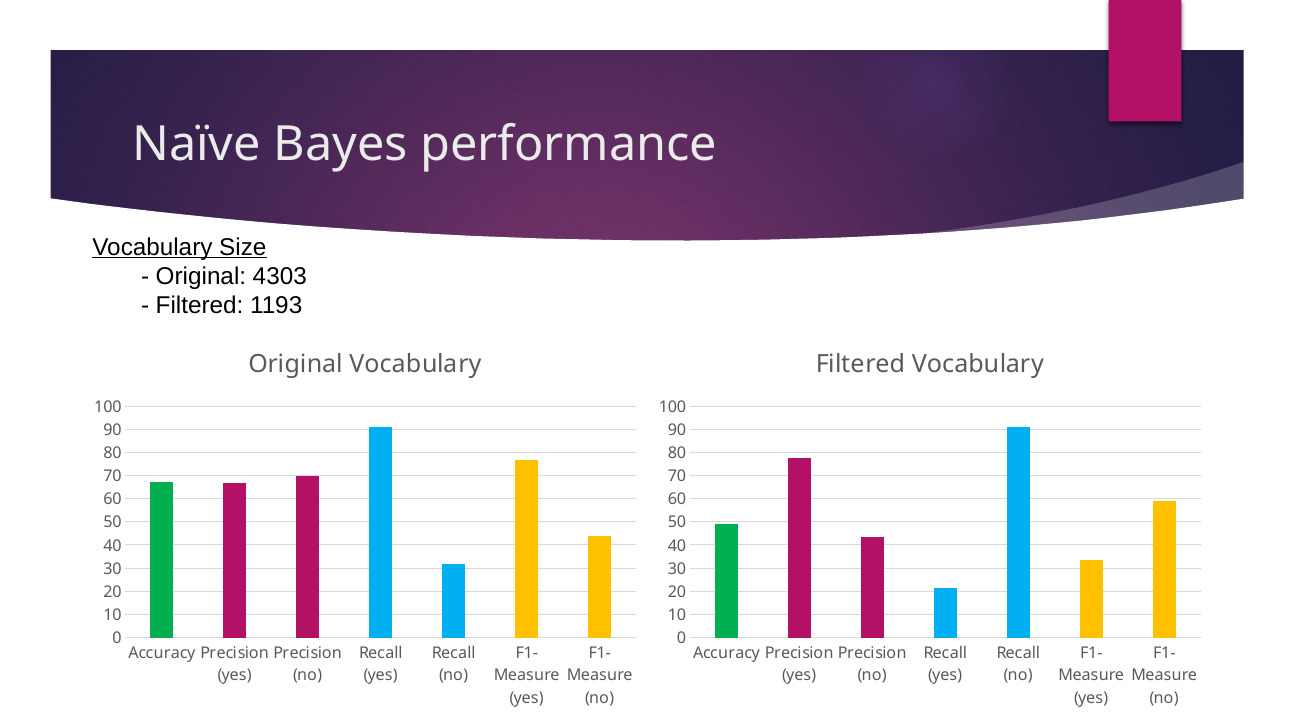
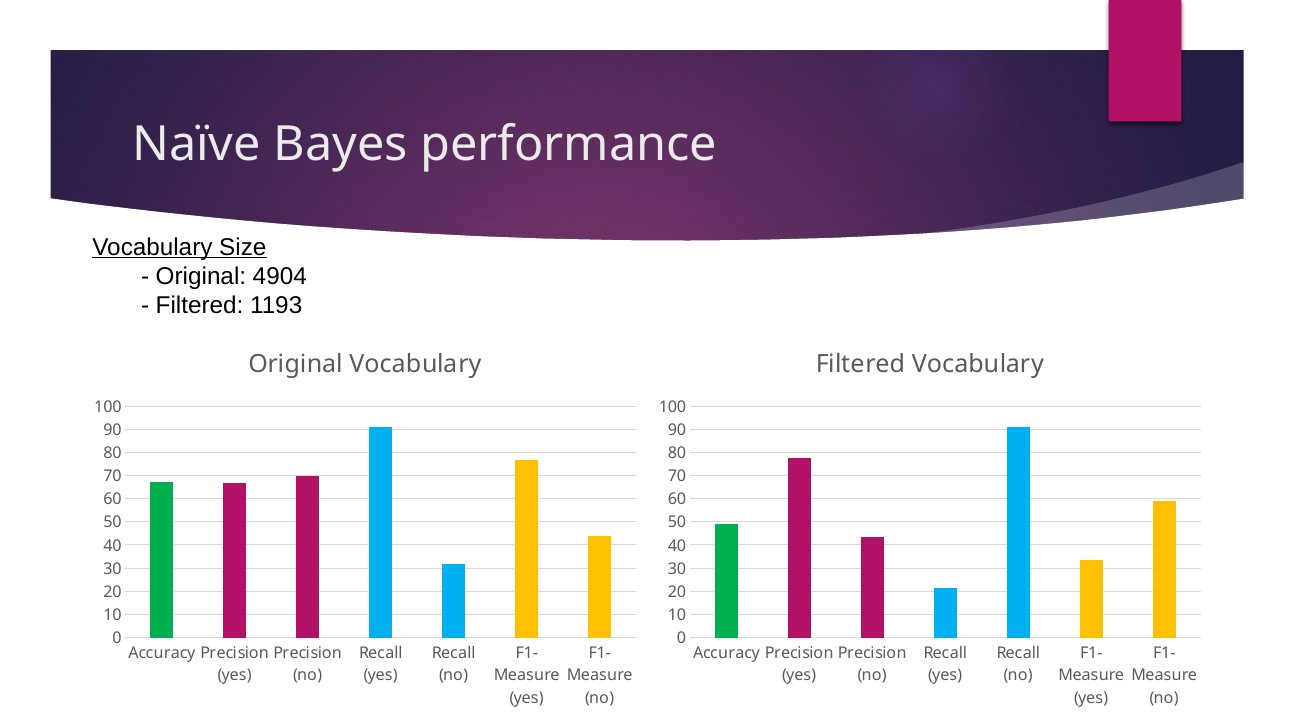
4303: 4303 -> 4904 (280, 276)
